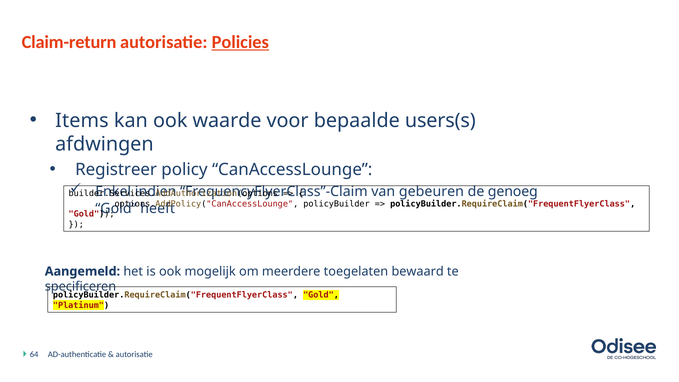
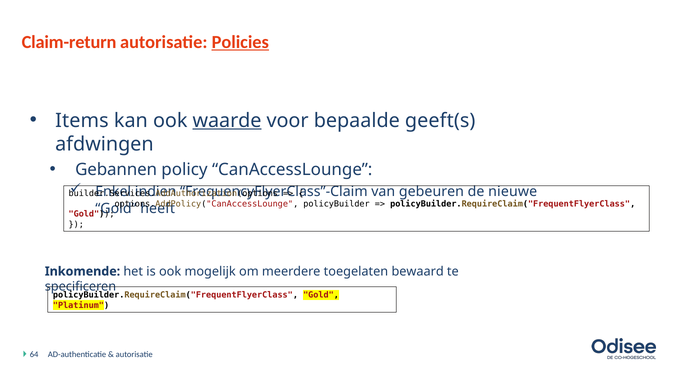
waarde underline: none -> present (227, 120)
users(s: users(s -> geeft(s (440, 120)
Registreer: Registreer -> Gebannen (116, 170)
genoeg: genoeg -> nieuwe (513, 192)
Aangemeld: Aangemeld -> Inkomende (82, 271)
